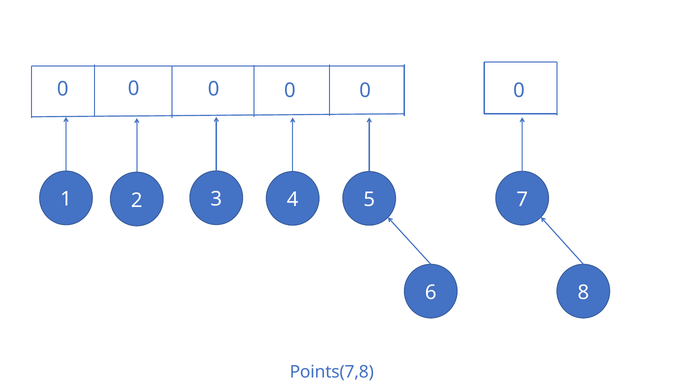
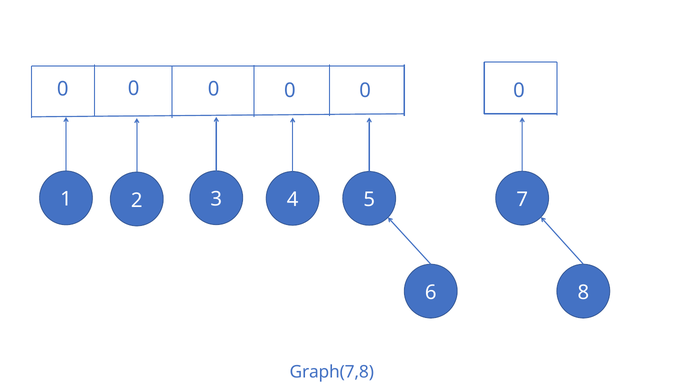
Points(7,8: Points(7,8 -> Graph(7,8 (332, 372)
